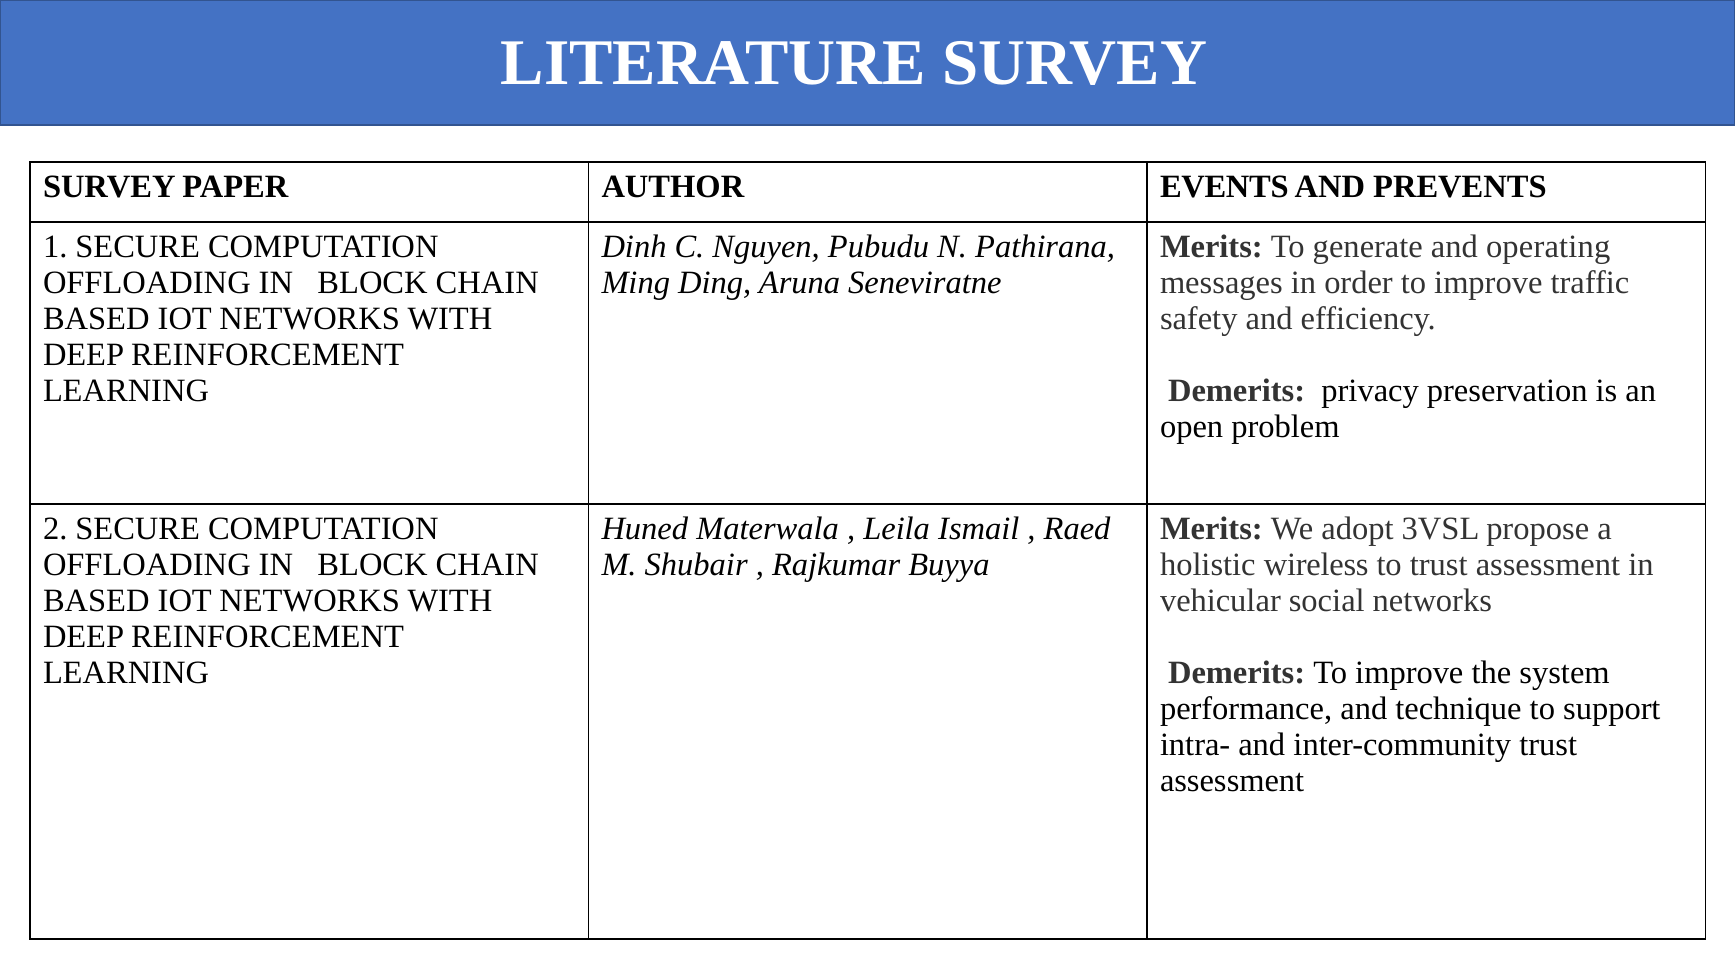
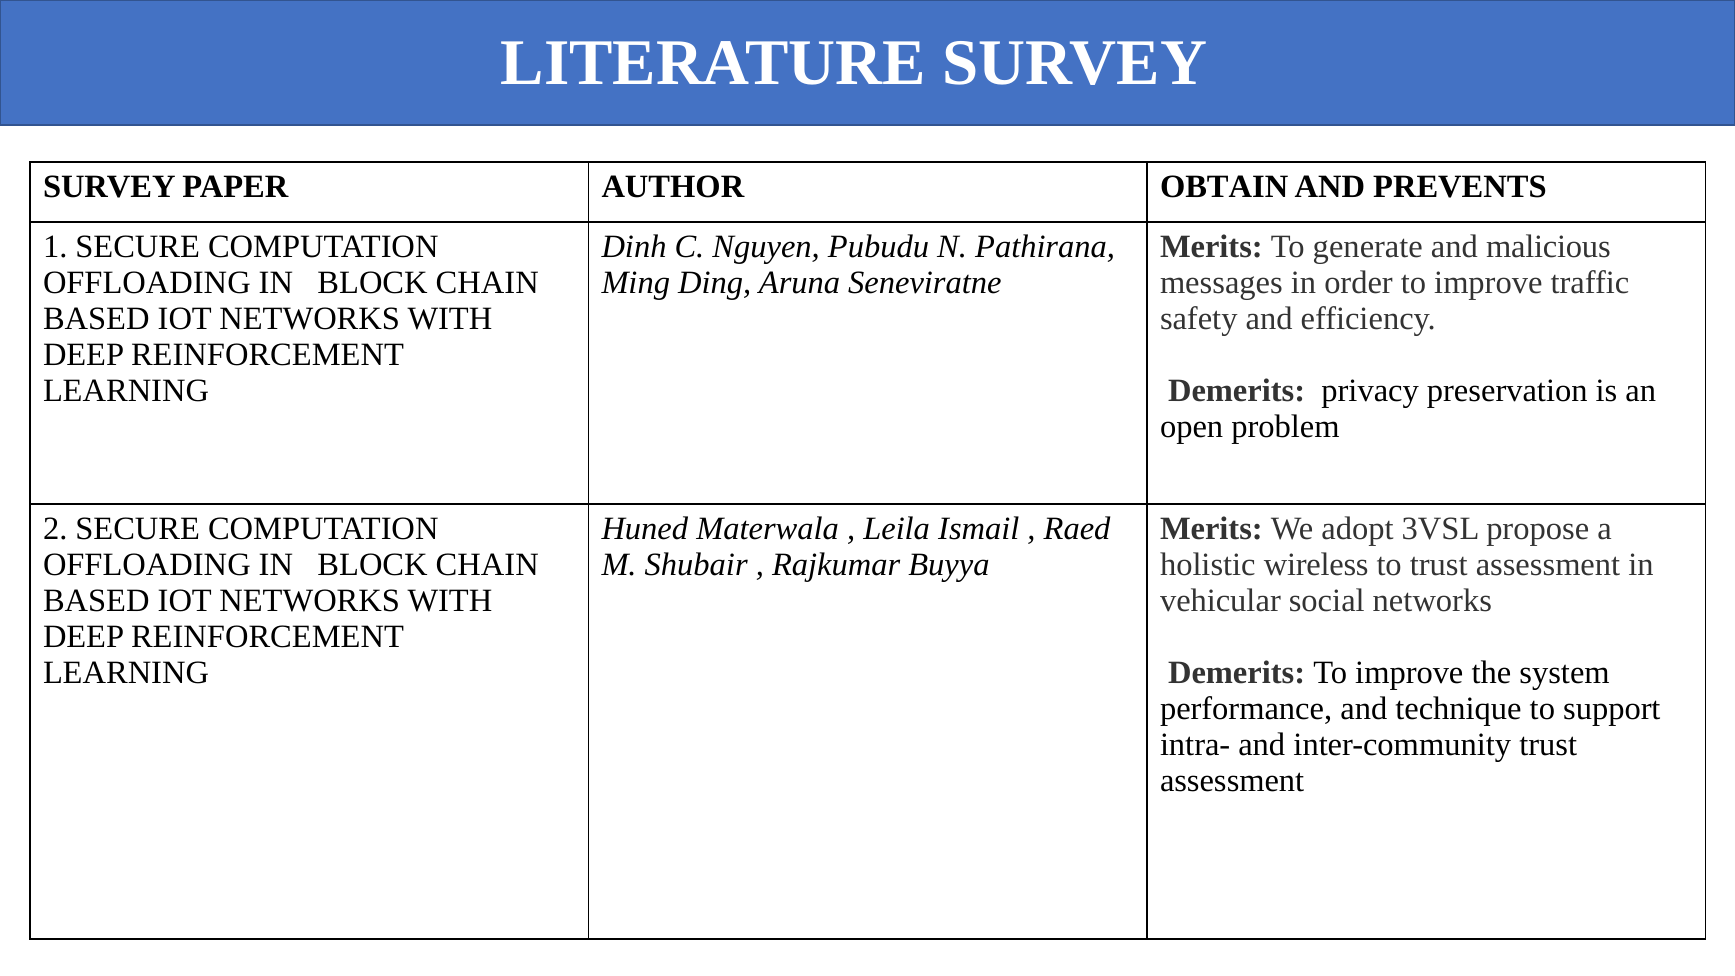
EVENTS: EVENTS -> OBTAIN (1224, 187)
operating: operating -> malicious (1548, 247)
